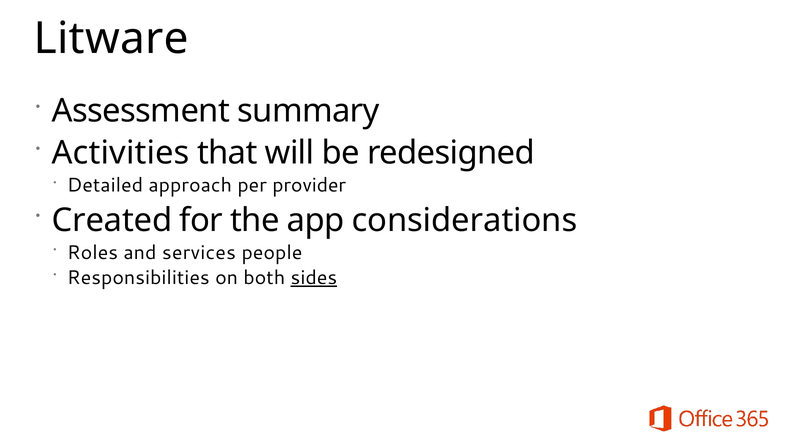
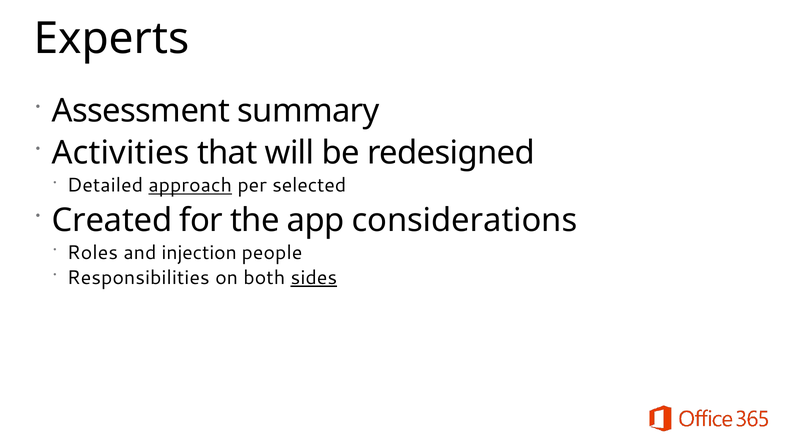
Litware: Litware -> Experts (111, 38)
approach underline: none -> present (190, 185)
provider: provider -> selected (309, 185)
services: services -> injection (199, 252)
